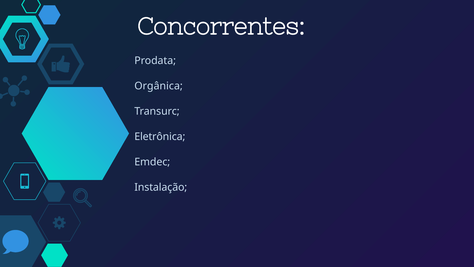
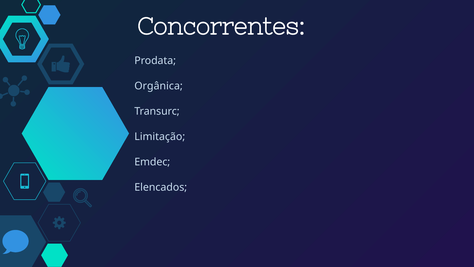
Eletrônica: Eletrônica -> Limitação (160, 137)
Instalação: Instalação -> Elencados (161, 187)
